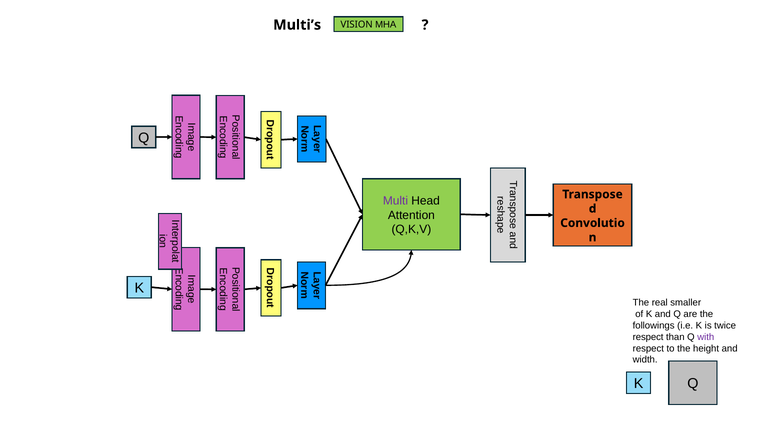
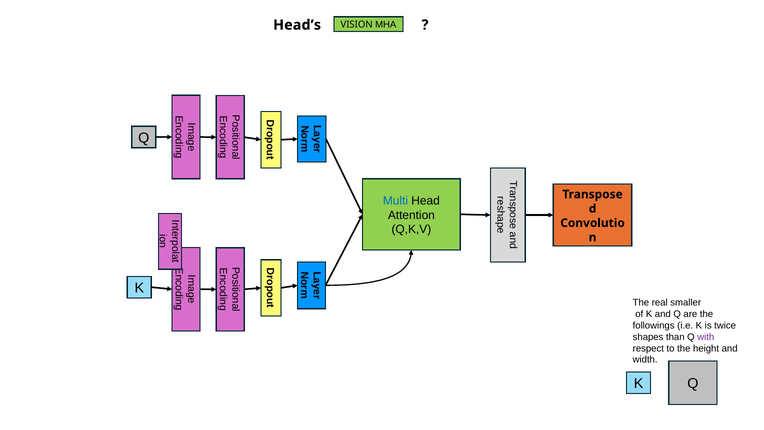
Multi’s: Multi’s -> Head’s (297, 25)
Multi colour: purple -> blue (395, 201)
respect: respect -> shapes (648, 337)
